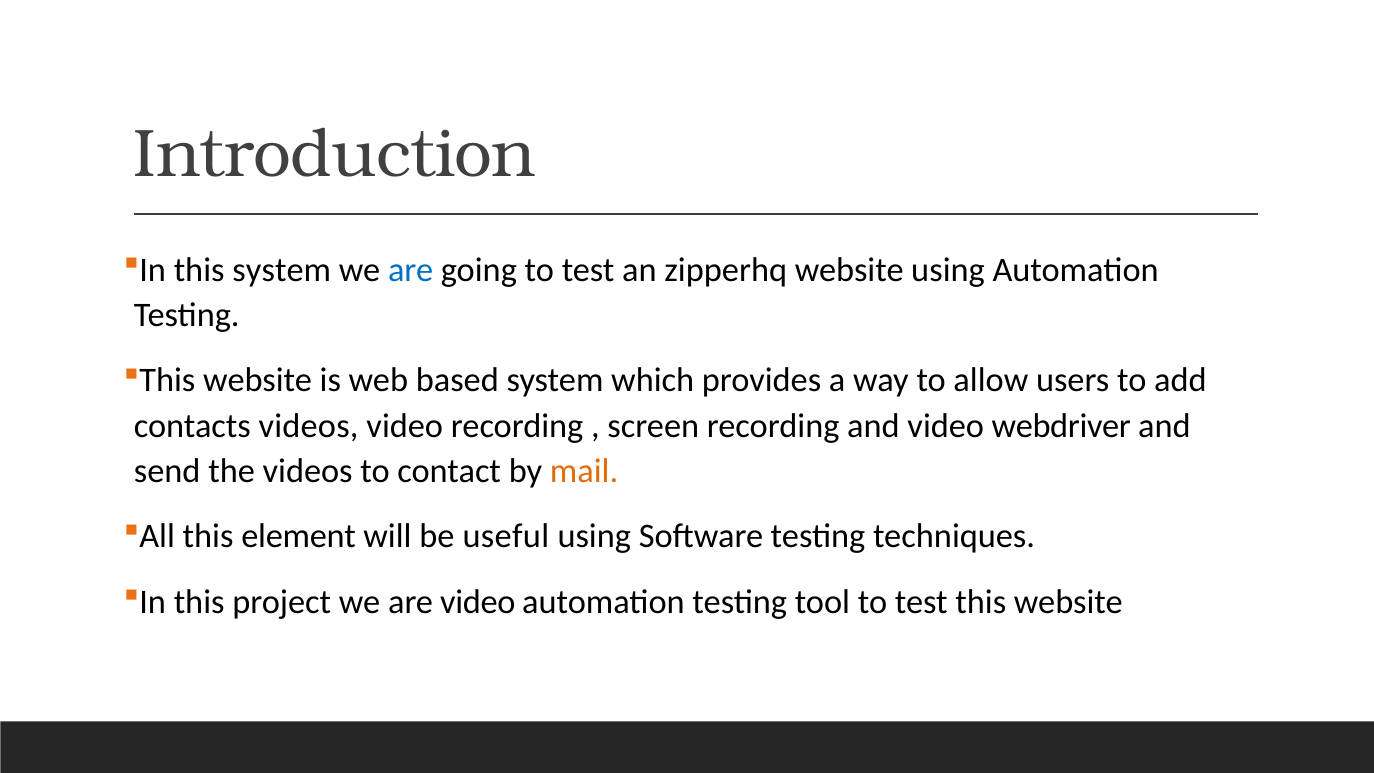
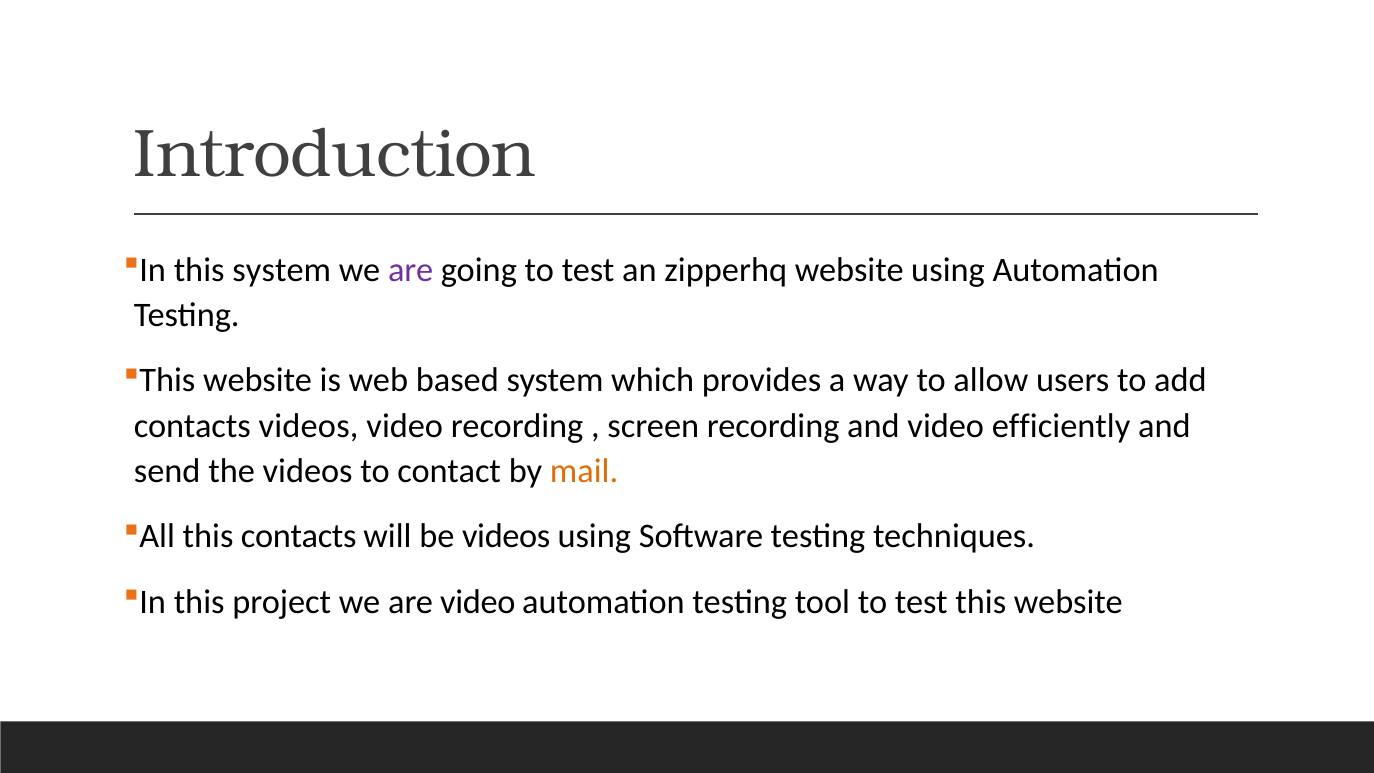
are colour: blue -> purple (411, 270)
webdriver: webdriver -> efficiently (1061, 426)
this element: element -> contacts (299, 537)
be useful: useful -> videos (506, 537)
